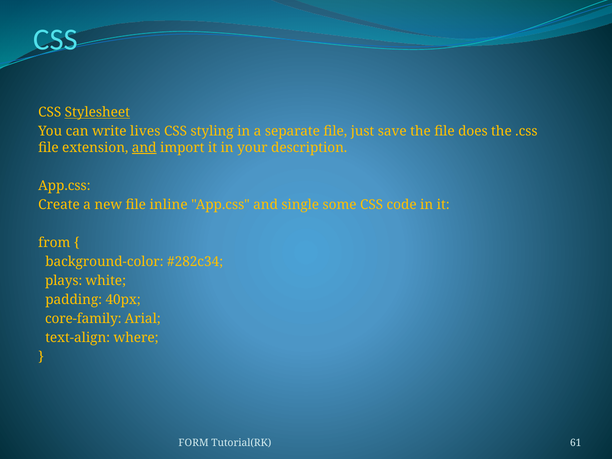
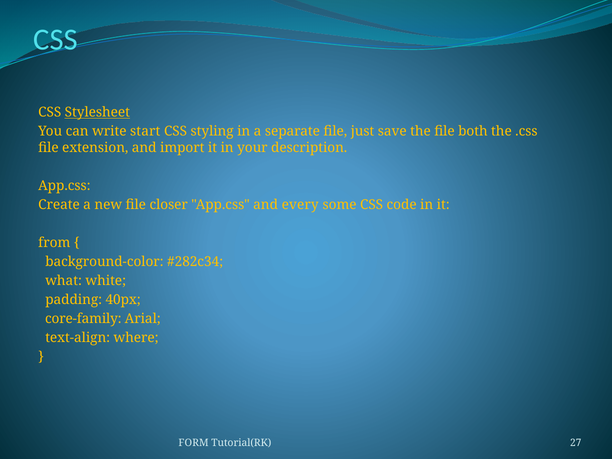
lives: lives -> start (145, 132)
does: does -> both (473, 132)
and underline: present -> none (144, 148)
inline: inline -> closer (169, 205)
single: single -> every (300, 205)
plays: plays -> what (64, 281)
61: 61 -> 27 (576, 443)
